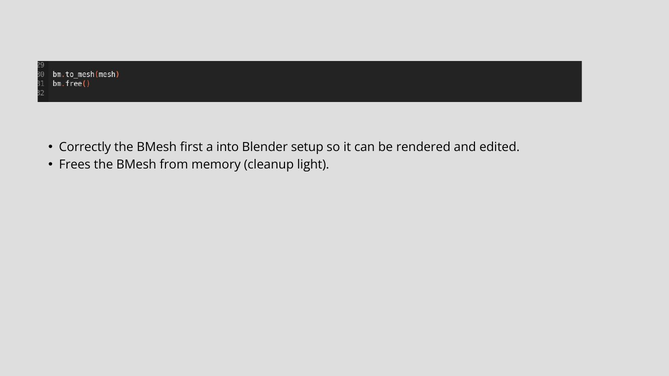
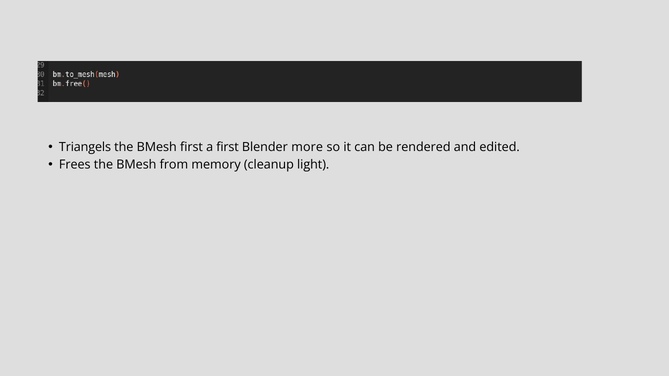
Correctly: Correctly -> Triangels (85, 147)
a into: into -> first (228, 147)
setup: setup -> more (307, 147)
